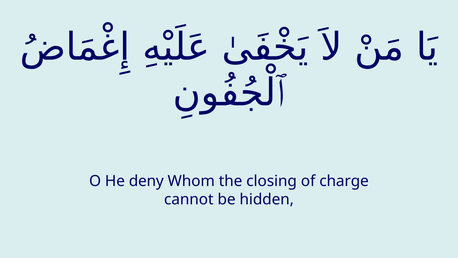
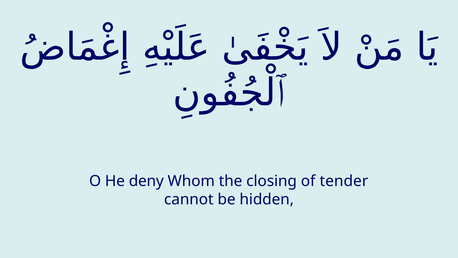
charge: charge -> tender (344, 181)
